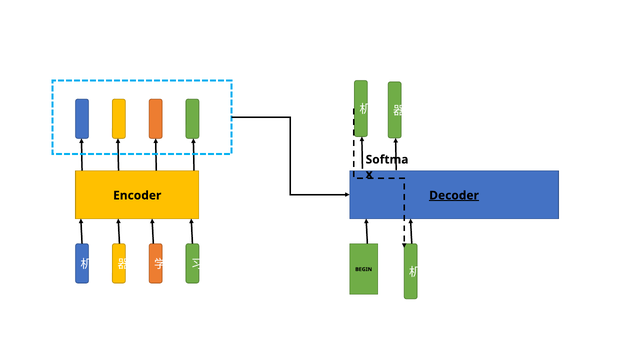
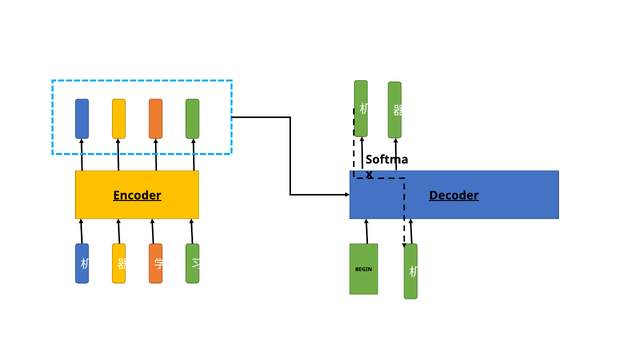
Encoder underline: none -> present (137, 195)
